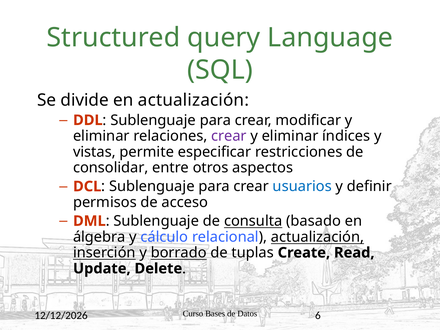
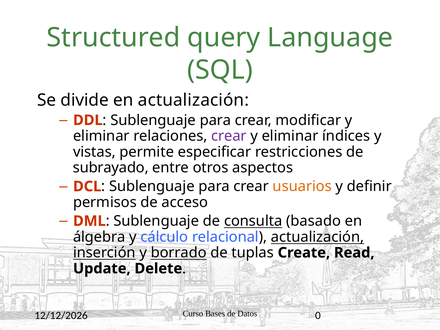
consolidar: consolidar -> subrayado (111, 168)
usuarios colour: blue -> orange (302, 186)
6: 6 -> 0 (318, 315)
